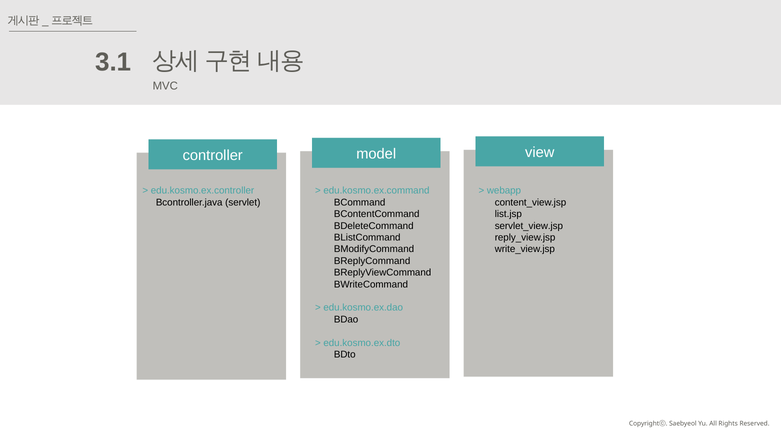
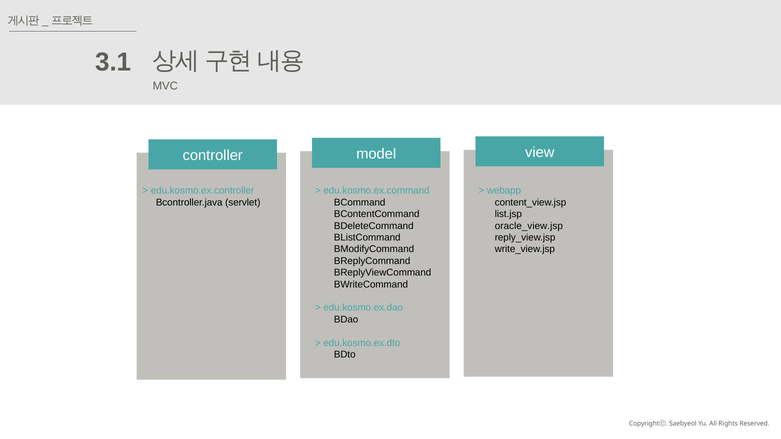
servlet_view.jsp: servlet_view.jsp -> oracle_view.jsp (529, 226)
